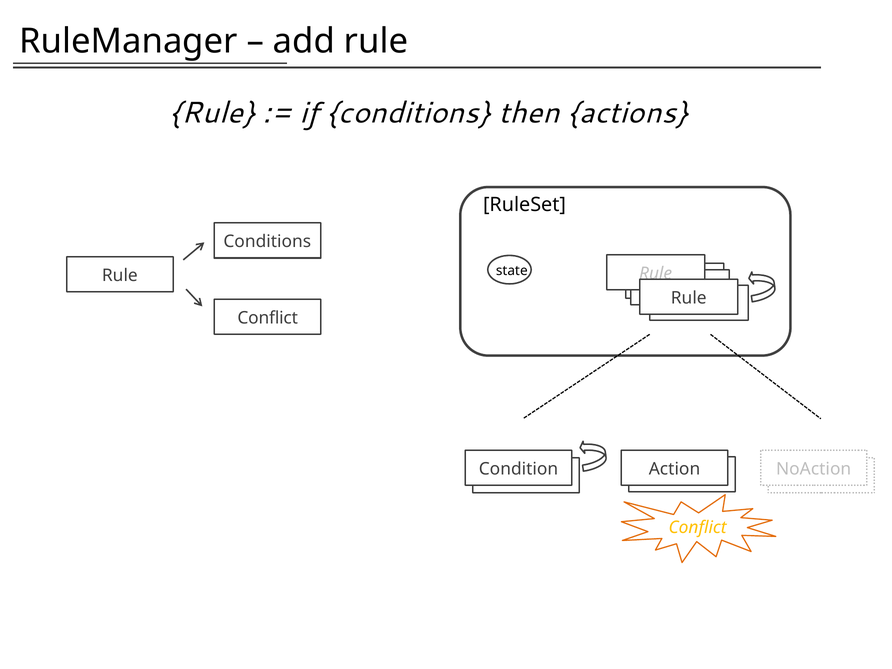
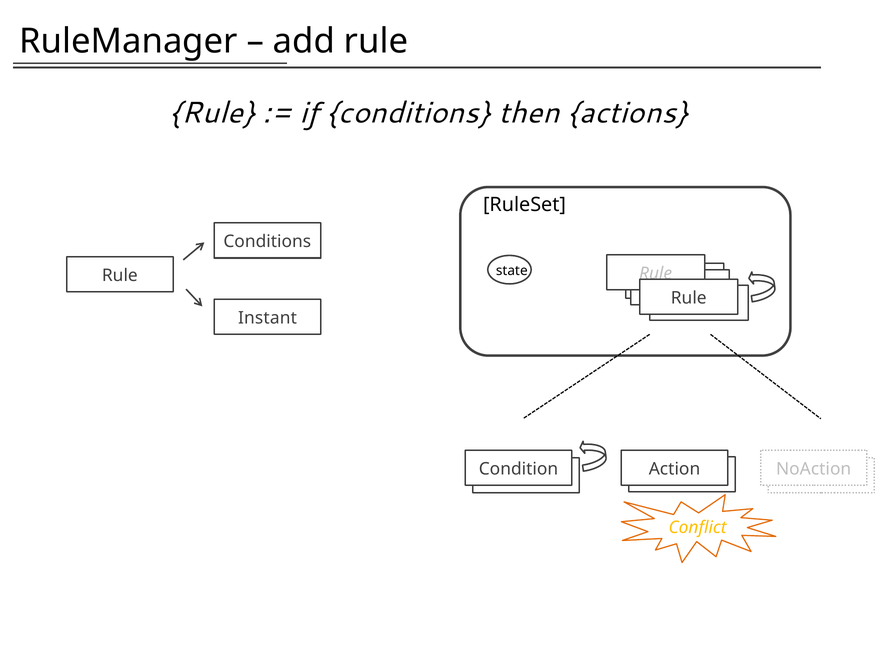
Conflict: Conflict -> Instant (268, 318)
